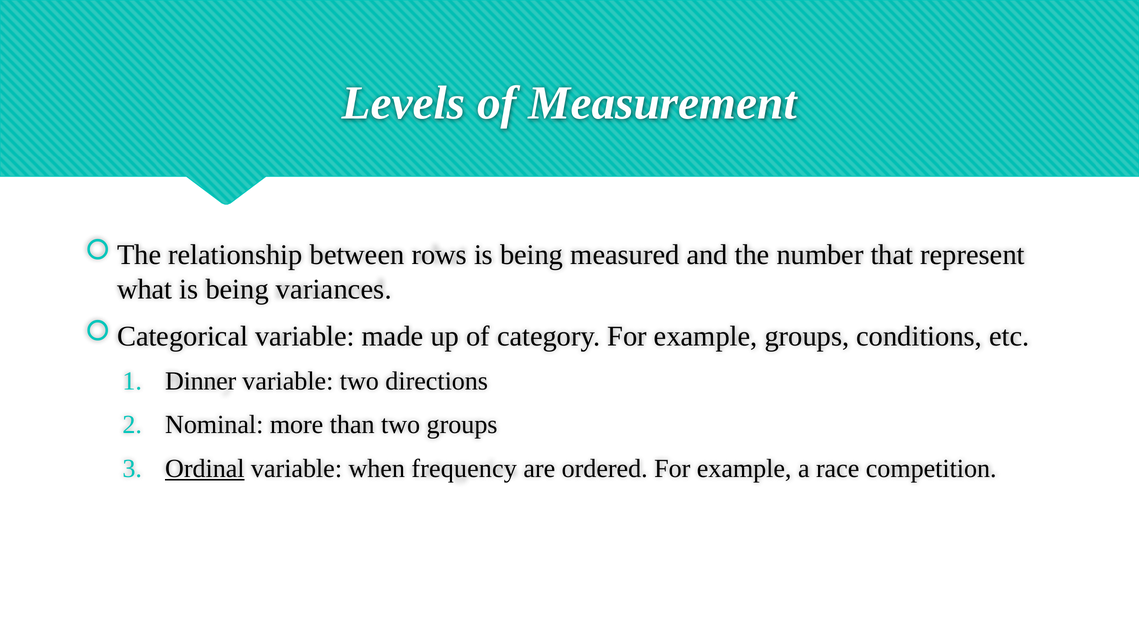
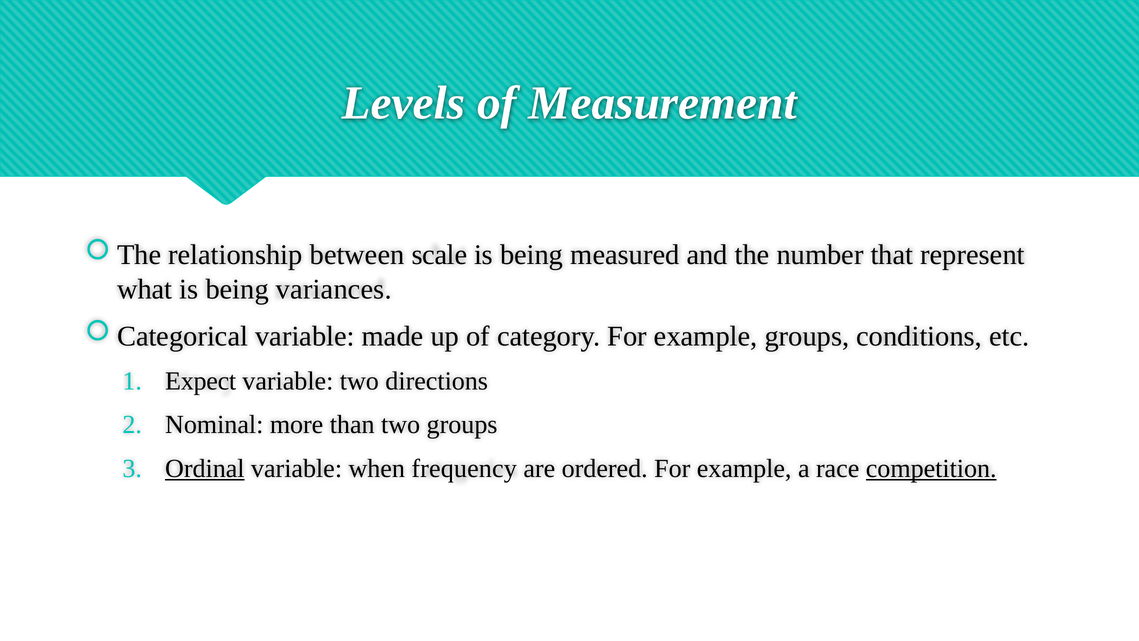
rows: rows -> scale (439, 255)
Dinner: Dinner -> Expect (201, 381)
competition underline: none -> present (931, 468)
